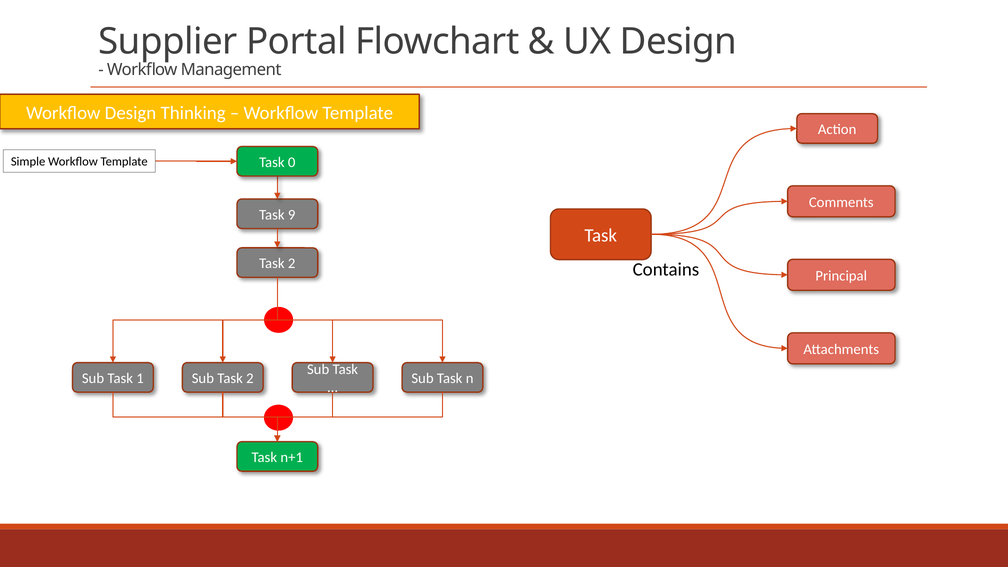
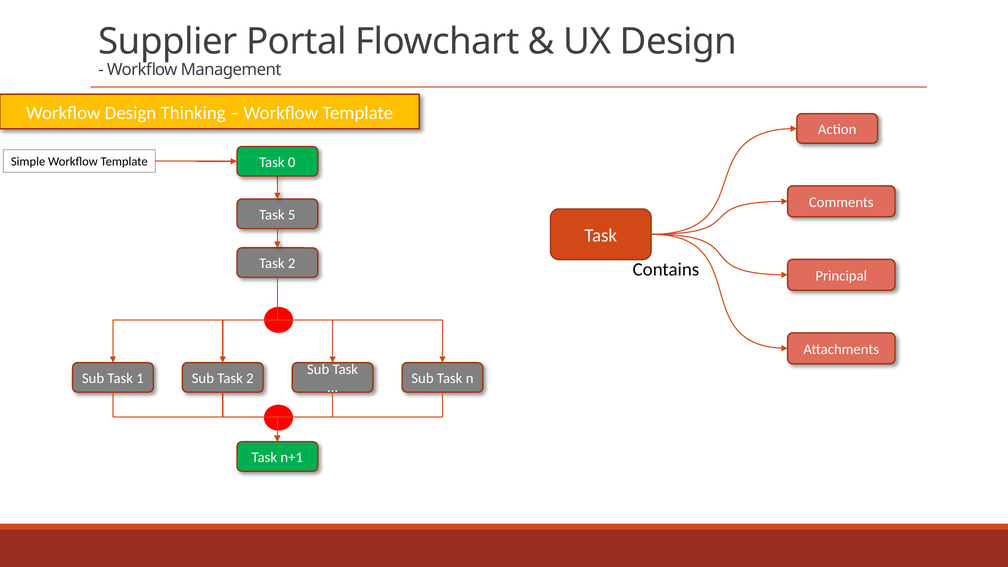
9: 9 -> 5 (292, 215)
